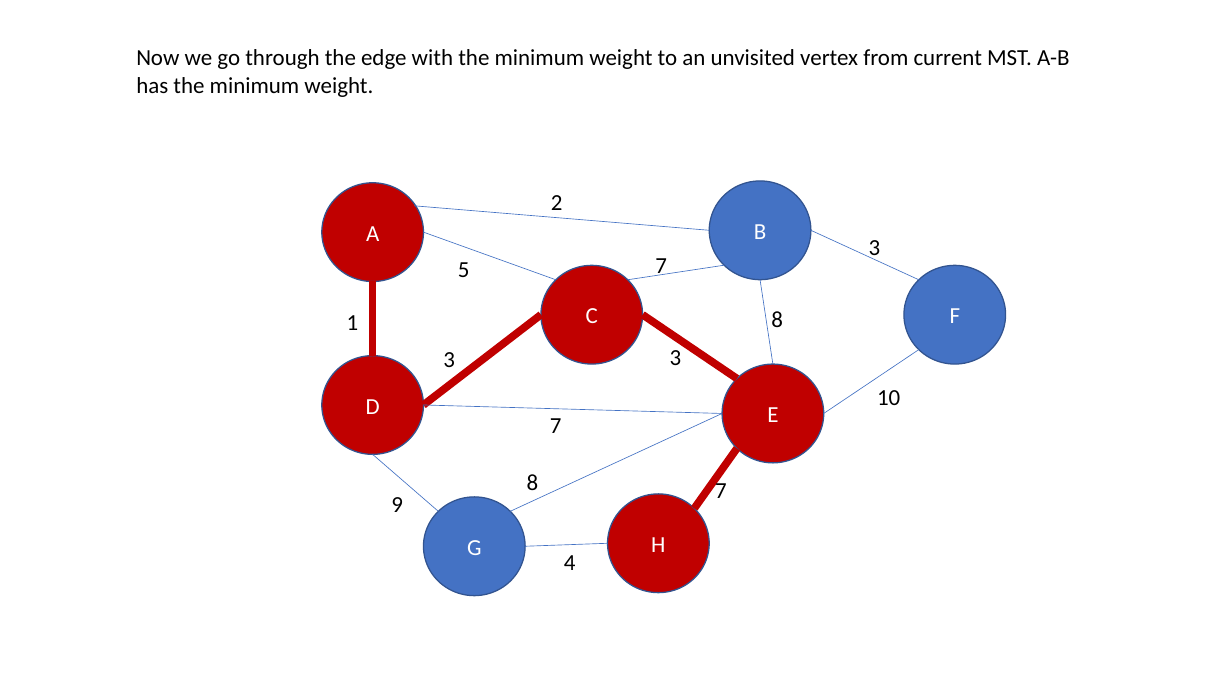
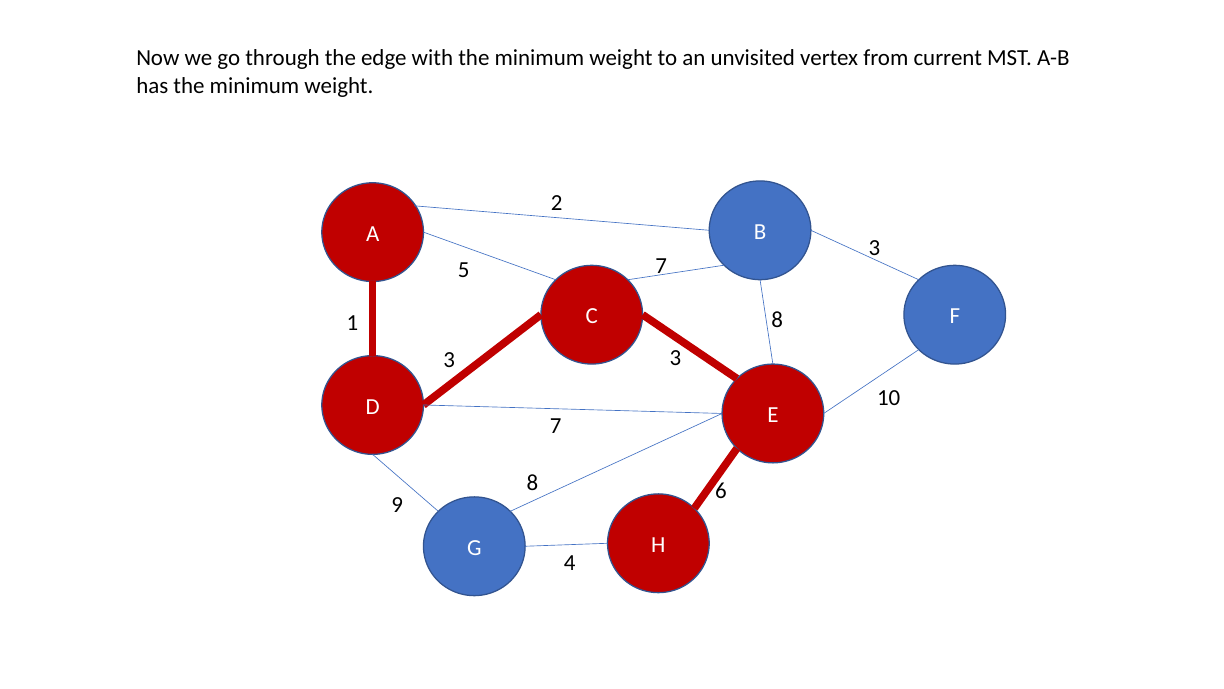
8 7: 7 -> 6 (721, 491)
